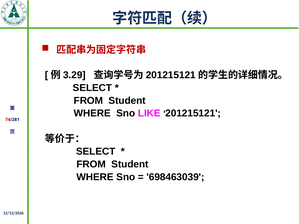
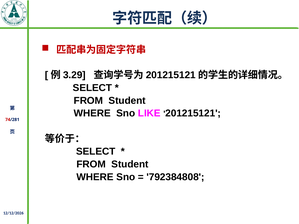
698463039: 698463039 -> 792384808 (175, 177)
